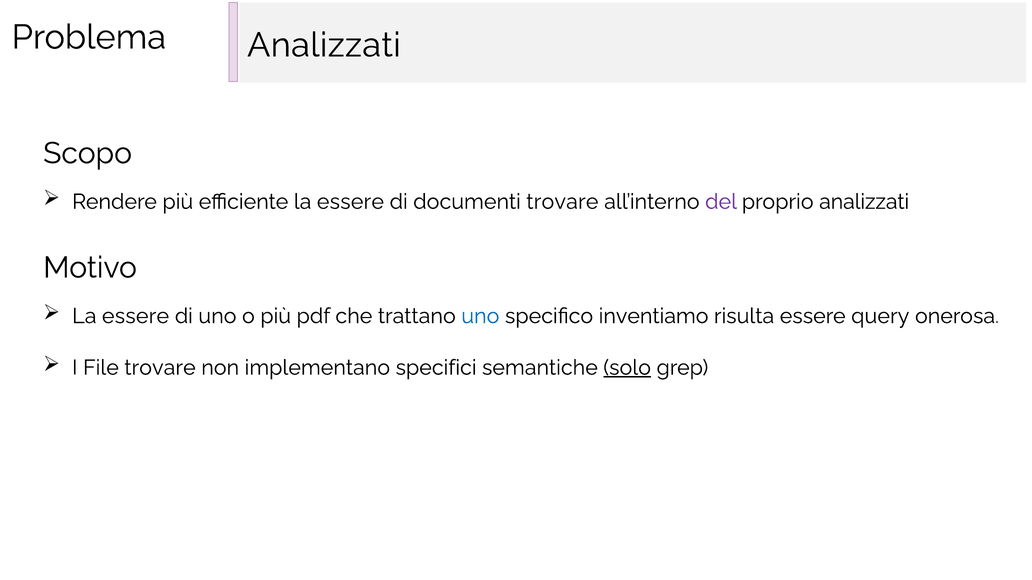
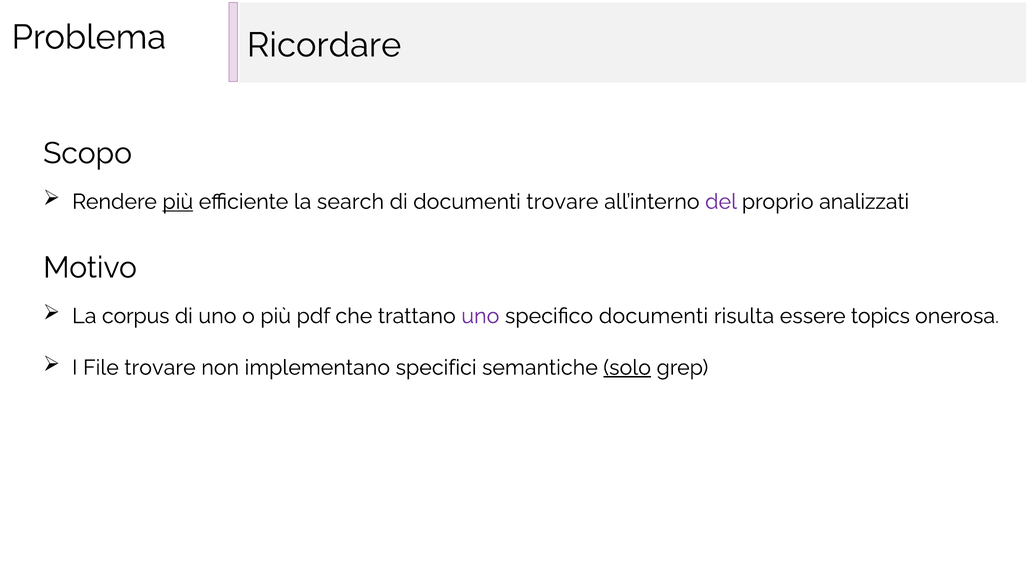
Analizzati: Analizzati -> Ricordare (324, 45)
più underline: none -> present (178, 202)
efficiente la essere: essere -> search (350, 202)
essere: essere -> corpus (136, 316)
uno colour: blue -> purple (480, 316)
specifico inventiamo: inventiamo -> documenti (653, 316)
query: query -> topics (880, 316)
